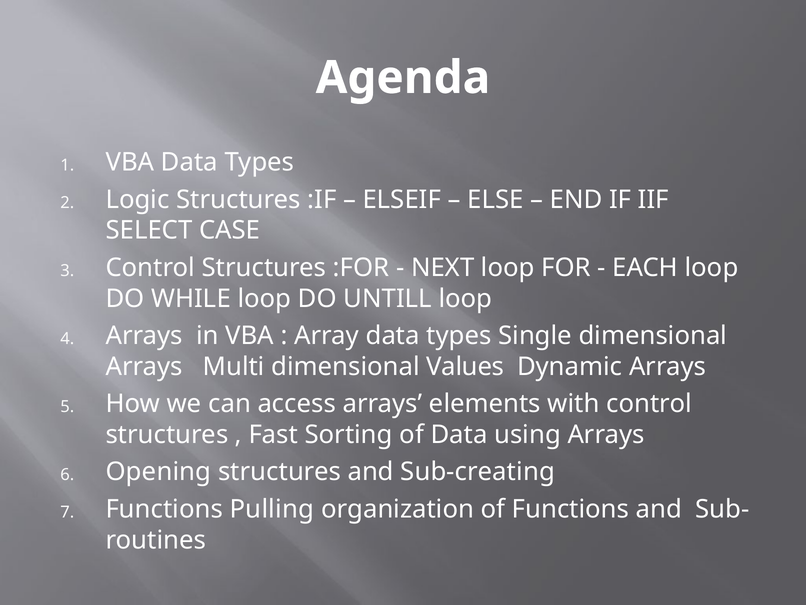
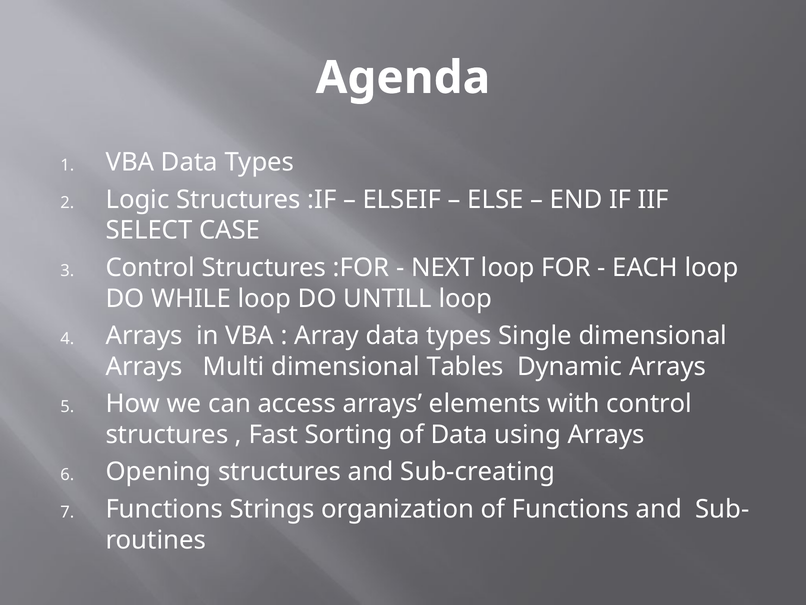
Values: Values -> Tables (465, 366)
Pulling: Pulling -> Strings (272, 509)
